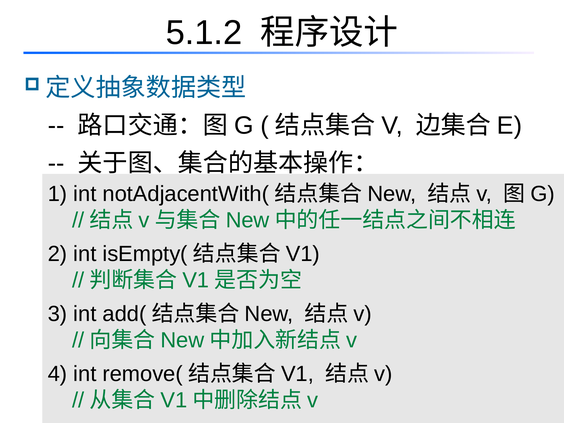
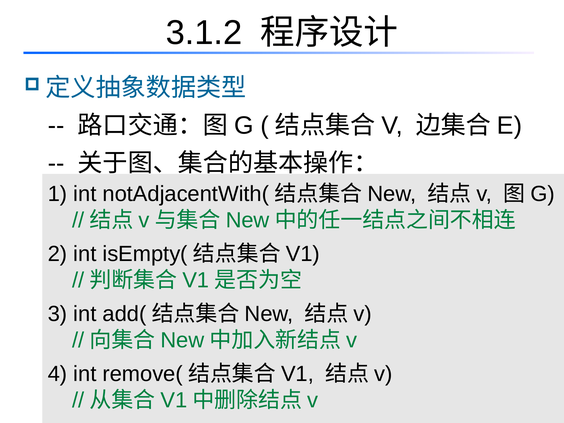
5.1.2: 5.1.2 -> 3.1.2 (204, 33)
